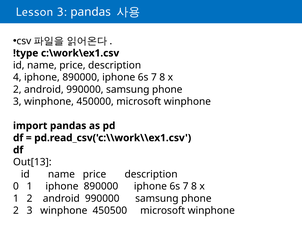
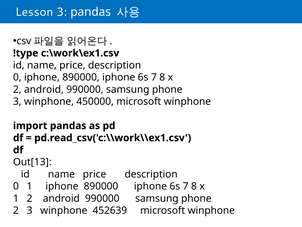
4: 4 -> 0 (17, 77)
450500: 450500 -> 452639 (110, 210)
